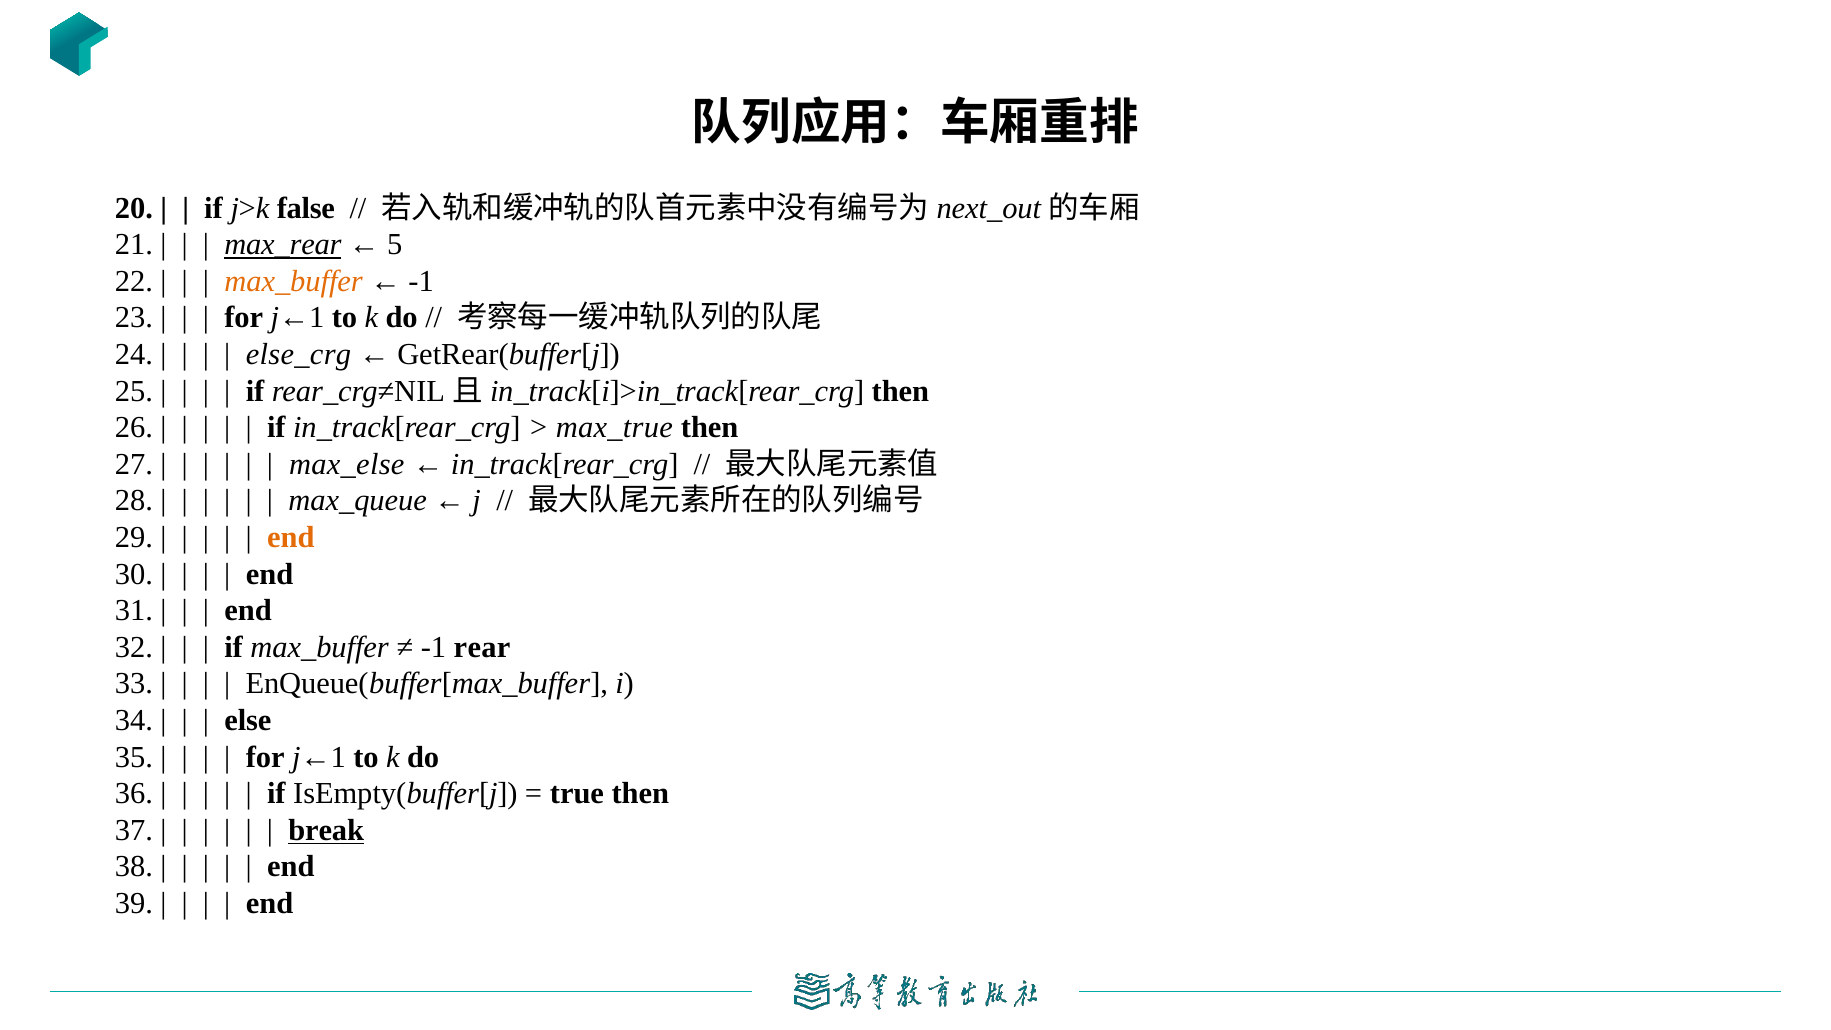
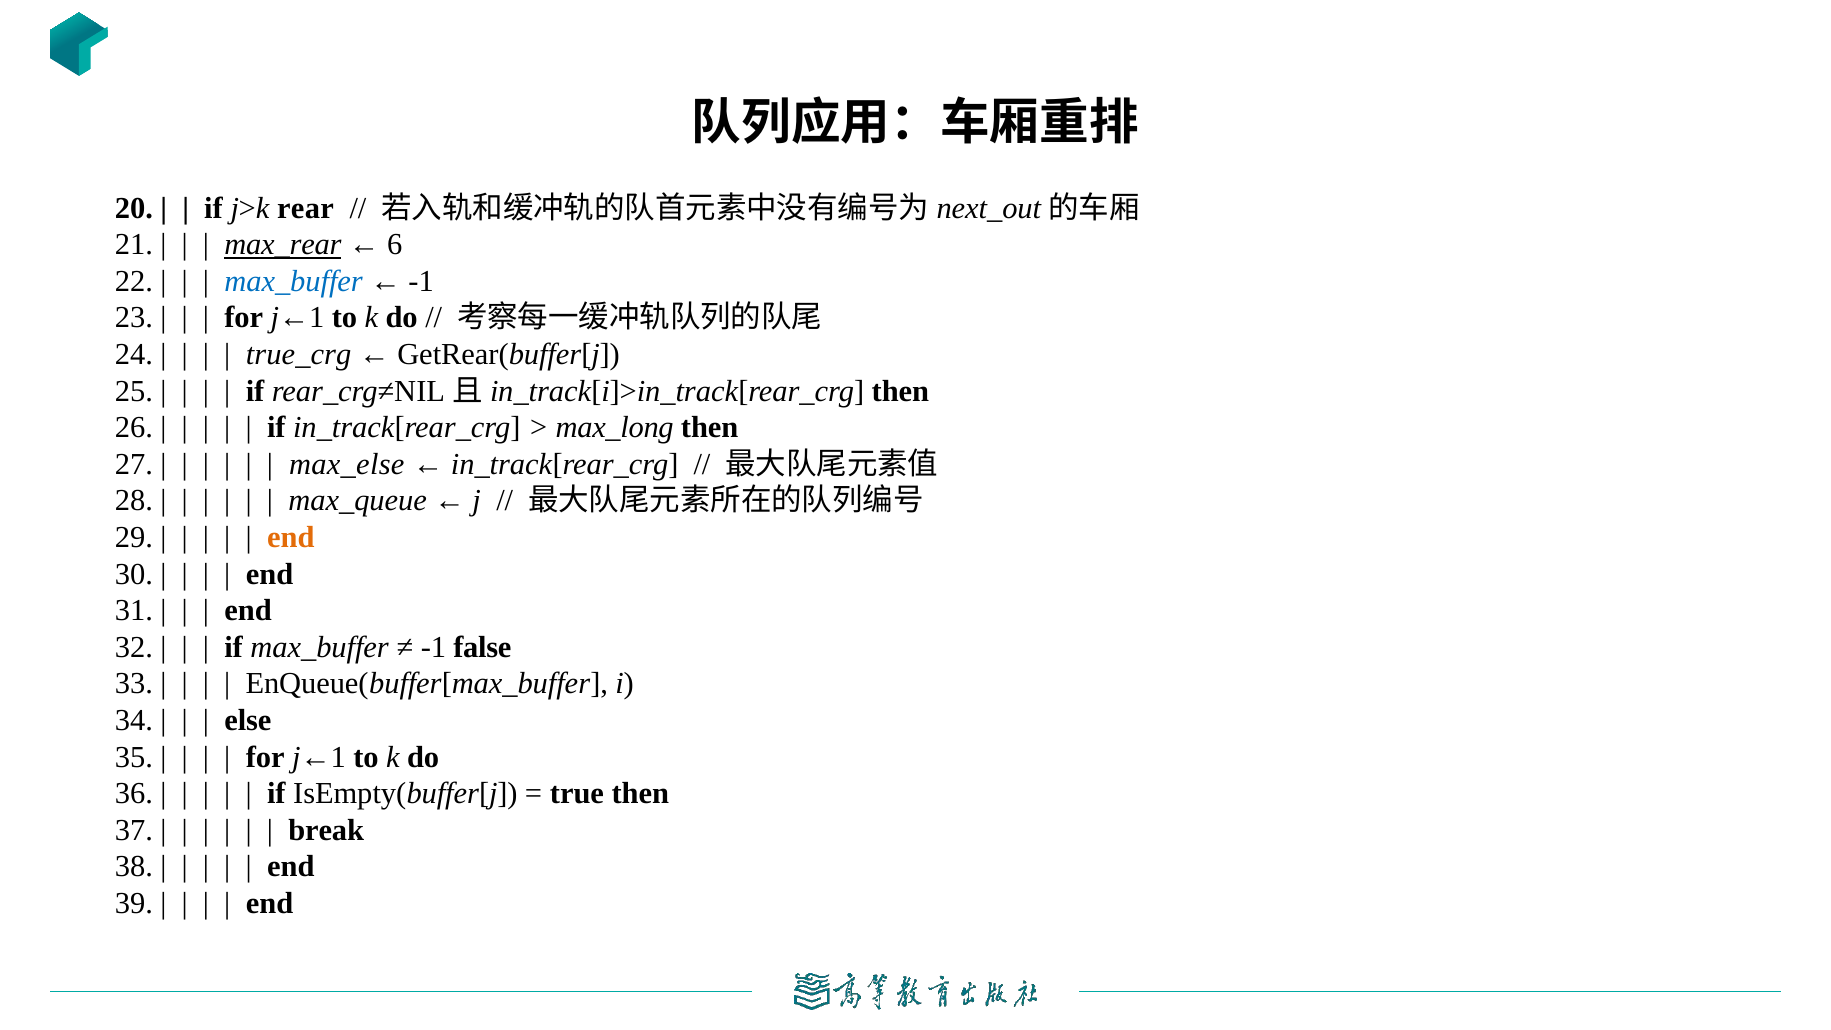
false: false -> rear (306, 208)
5: 5 -> 6 (395, 245)
max_buffer colour: orange -> blue (294, 281)
else_crg: else_crg -> true_crg (299, 354)
max_true: max_true -> max_long (615, 428)
rear: rear -> false (482, 647)
break underline: present -> none (326, 830)
